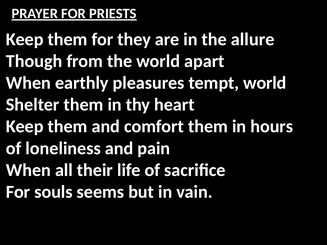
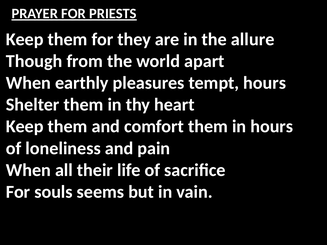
tempt world: world -> hours (265, 83)
